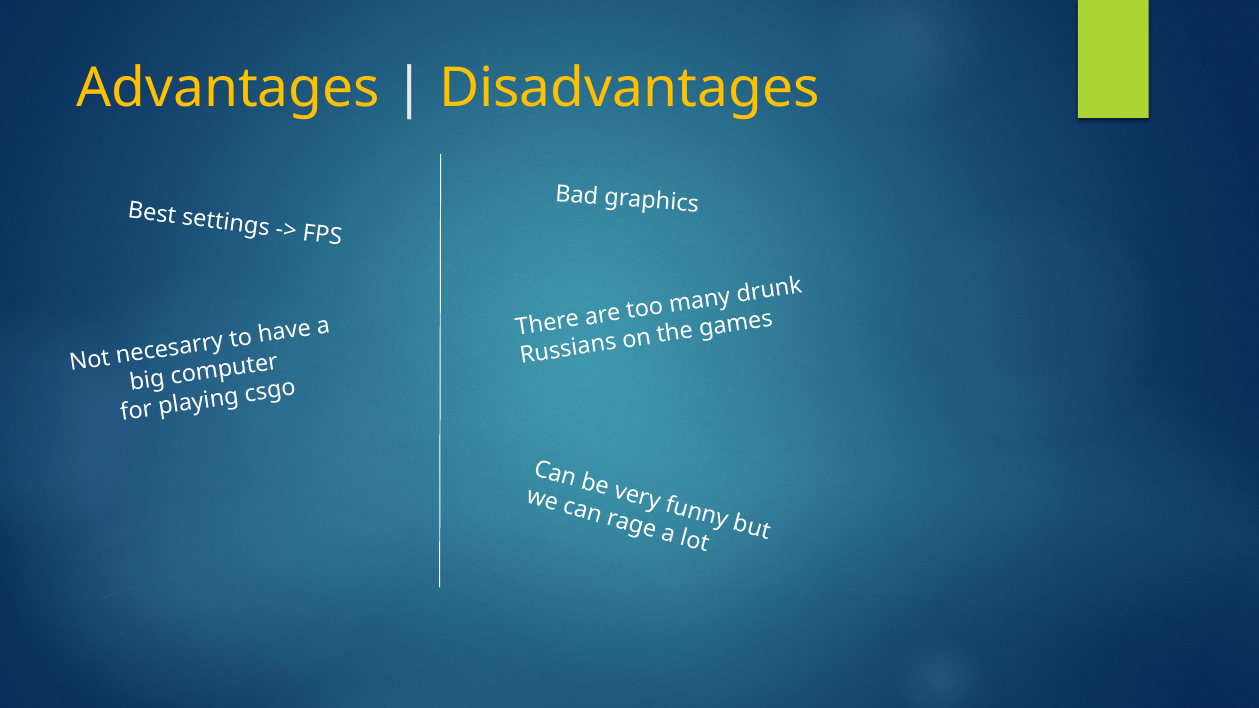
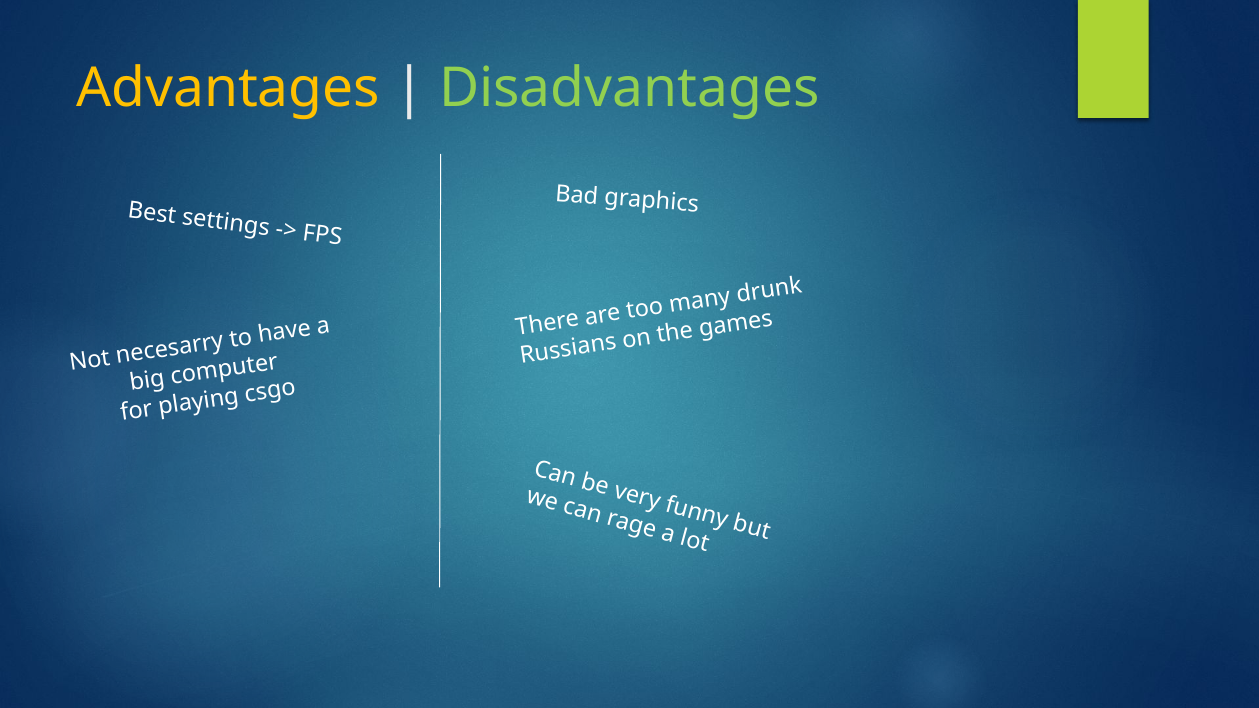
Disadvantages colour: yellow -> light green (629, 88)
